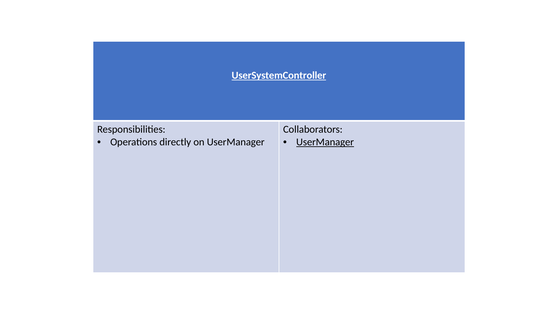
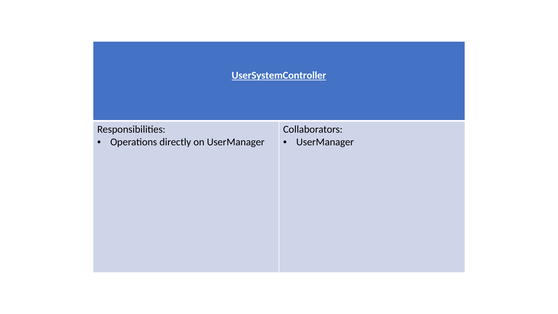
UserManager underline: present -> none (325, 142)
